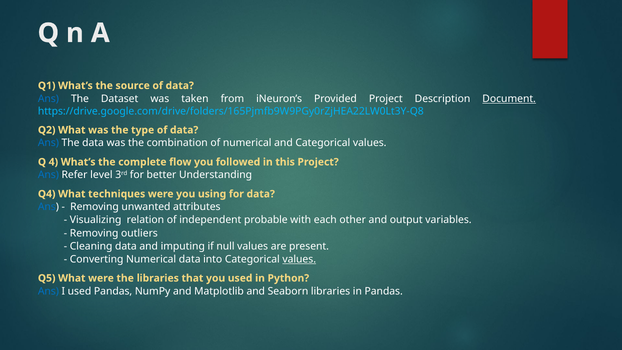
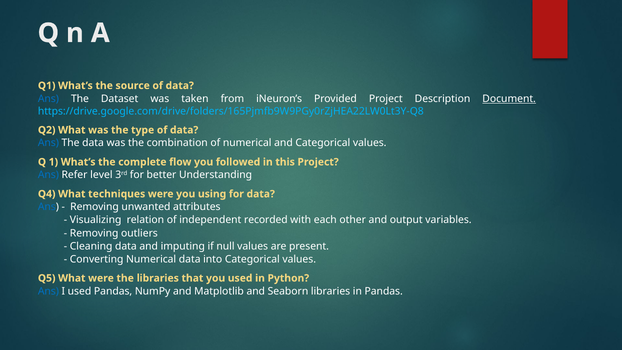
4: 4 -> 1 (53, 162)
probable: probable -> recorded (266, 220)
values underline: present -> none (299, 259)
